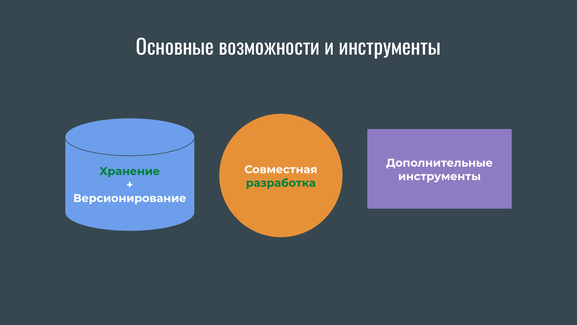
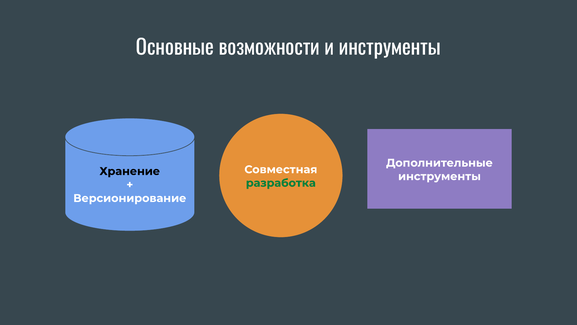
Хранение colour: green -> black (130, 171)
